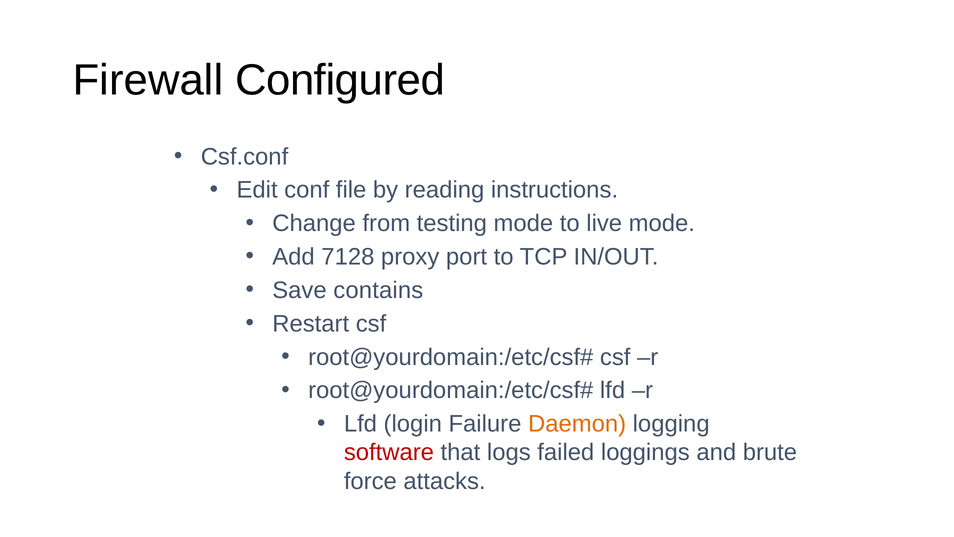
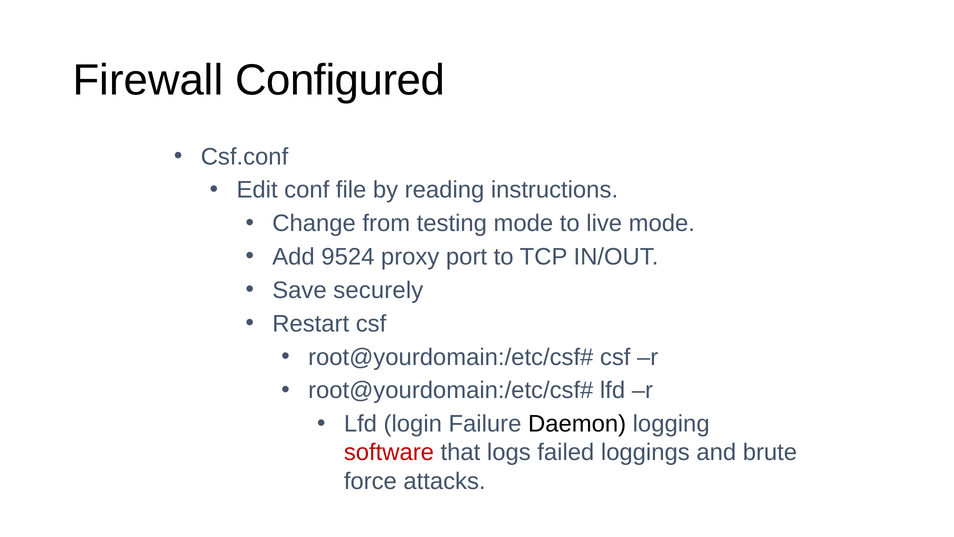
7128: 7128 -> 9524 (348, 257)
contains: contains -> securely (378, 290)
Daemon colour: orange -> black (577, 424)
